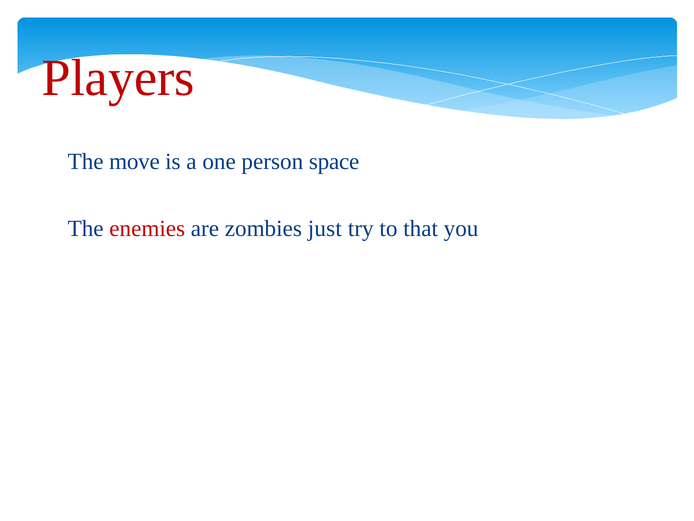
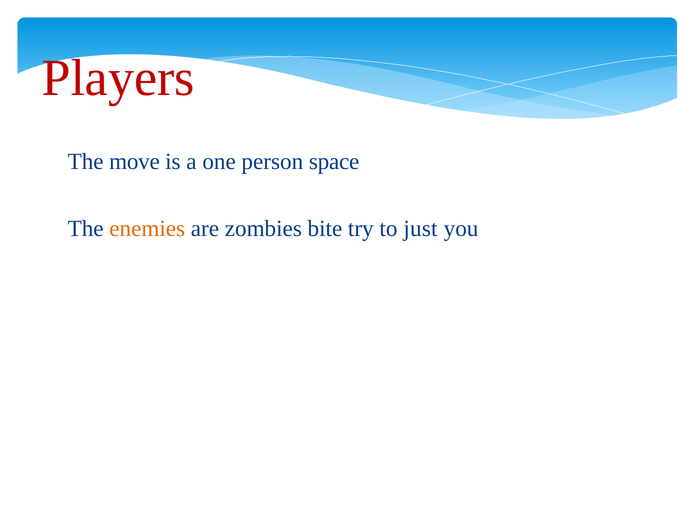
enemies colour: red -> orange (147, 229)
just: just -> bite (325, 229)
that: that -> just (420, 229)
